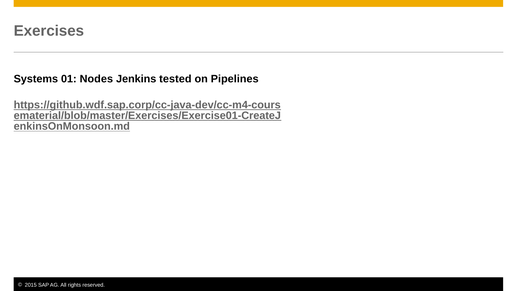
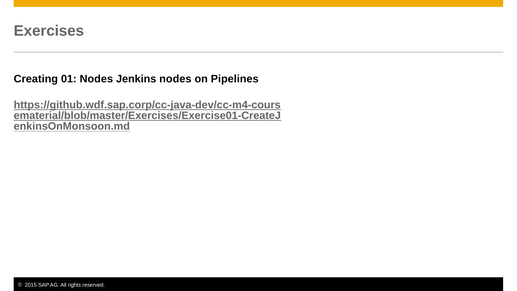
Systems: Systems -> Creating (36, 79)
Jenkins tested: tested -> nodes (175, 79)
